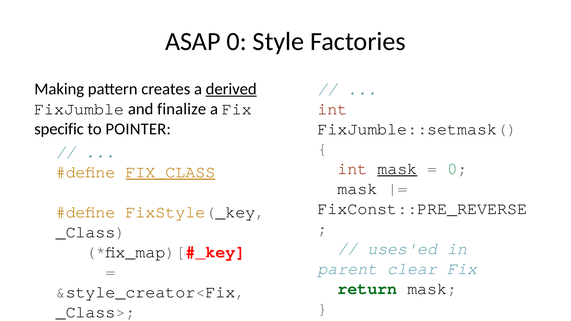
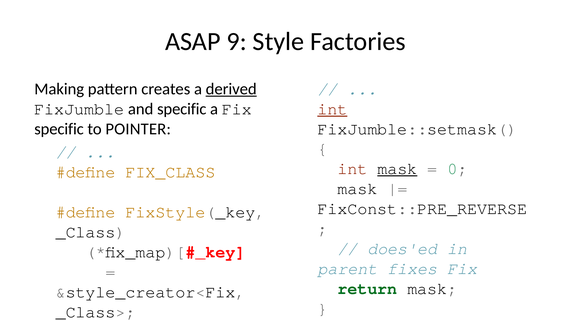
ASAP 0: 0 -> 9 (237, 41)
and finalize: finalize -> specific (182, 109)
int underline: none -> present (332, 109)
FIX_CLASS underline: present -> none (171, 172)
uses'ed: uses'ed -> does'ed (402, 249)
parent clear: clear -> fixes (412, 269)
